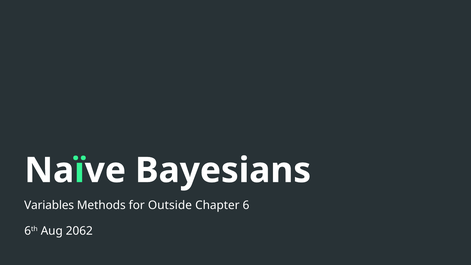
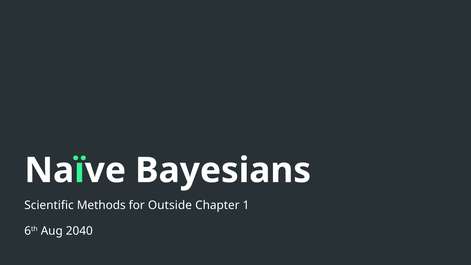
Variables: Variables -> Scientific (49, 205)
6: 6 -> 1 (246, 205)
2062: 2062 -> 2040 (79, 231)
